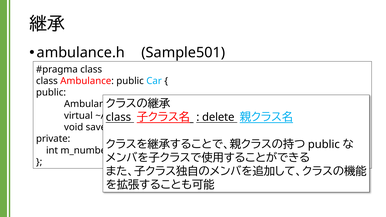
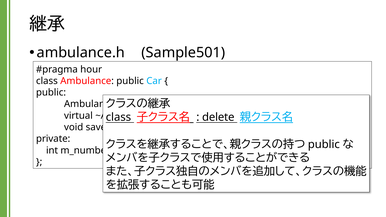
class: class -> hour (91, 69)
